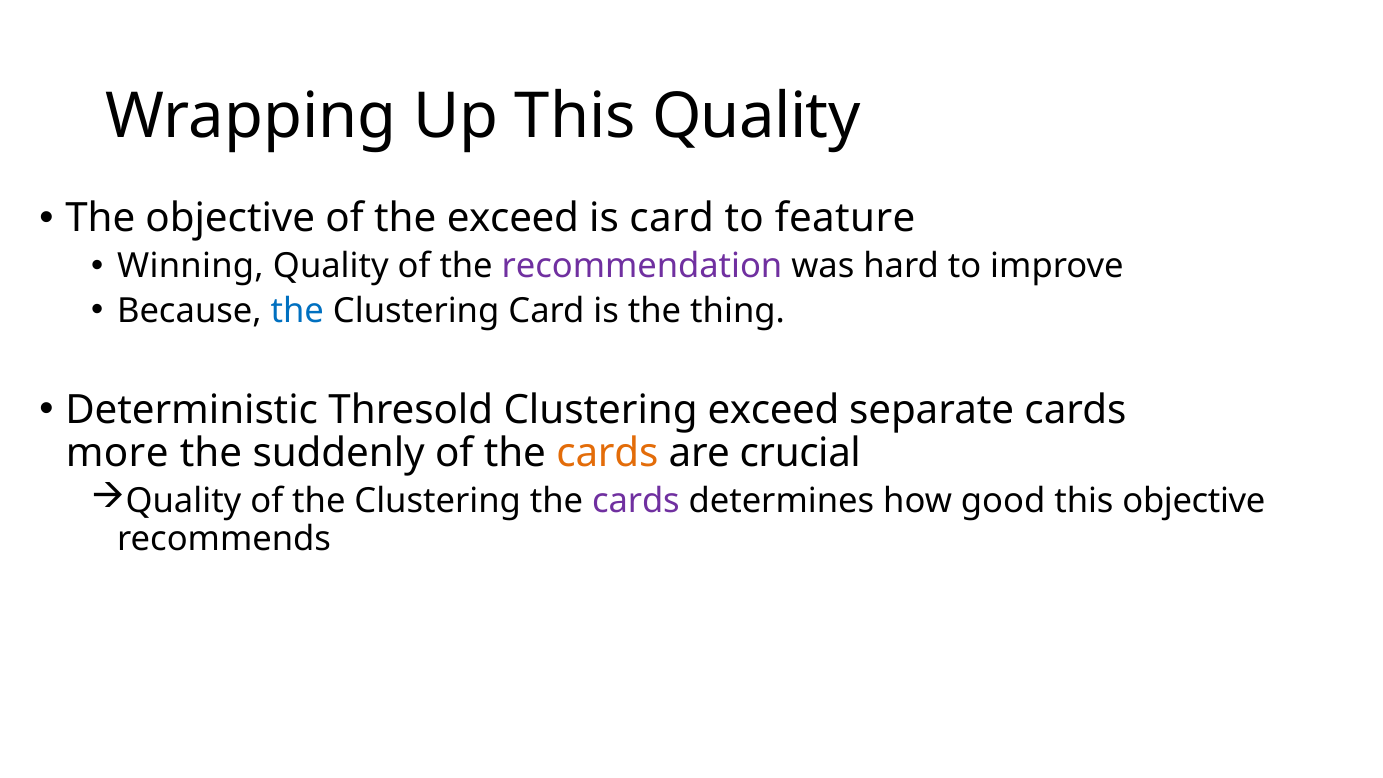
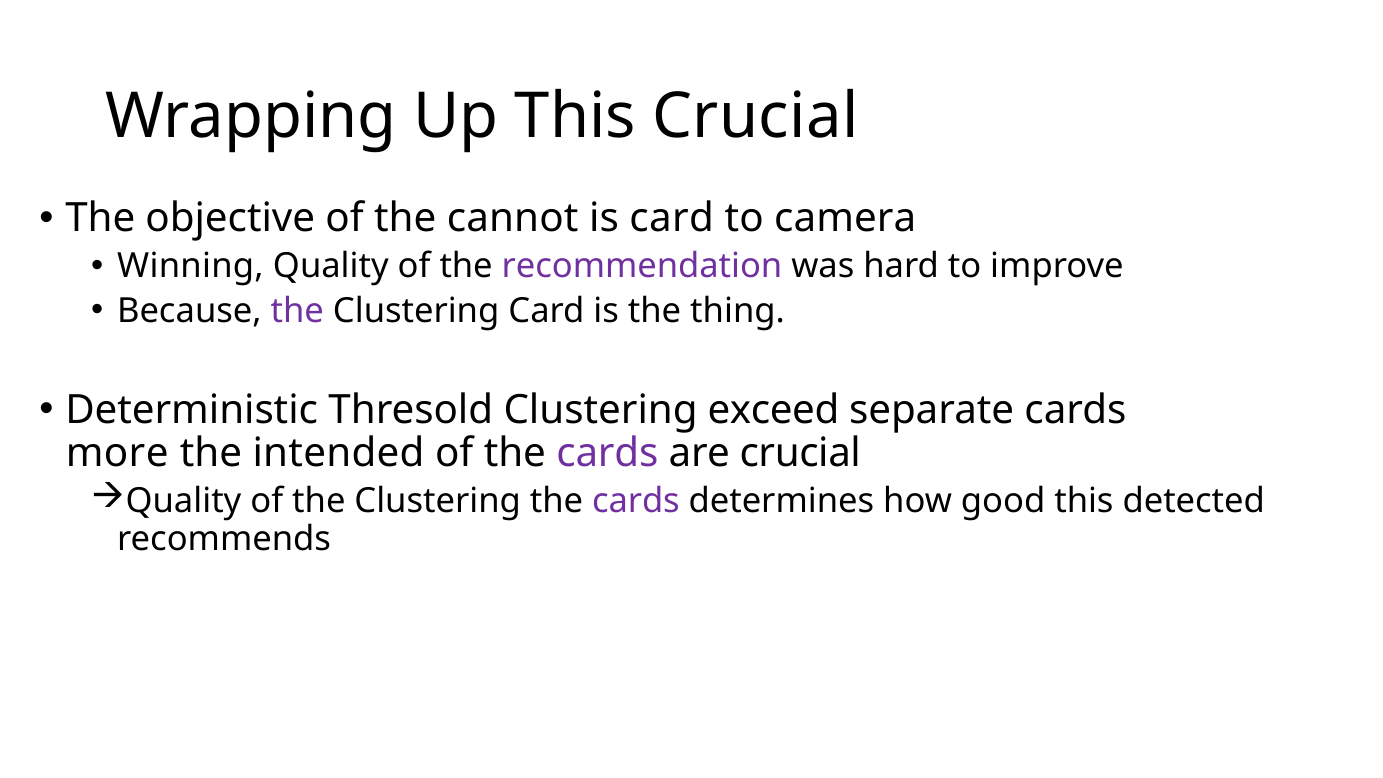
This Quality: Quality -> Crucial (756, 116)
the exceed: exceed -> cannot (513, 219)
feature: feature -> camera (845, 219)
the colour: blue -> purple (297, 311)
suddenly: suddenly -> intended (338, 454)
cards colour: orange -> purple (607, 454)
this objective: objective -> detected (1194, 501)
